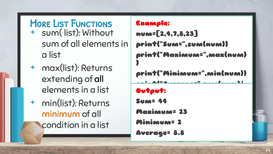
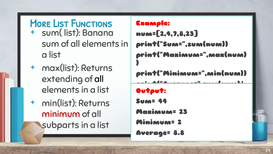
Without: Without -> Banana (98, 33)
minimum colour: orange -> red (61, 114)
condition: condition -> subparts (61, 125)
